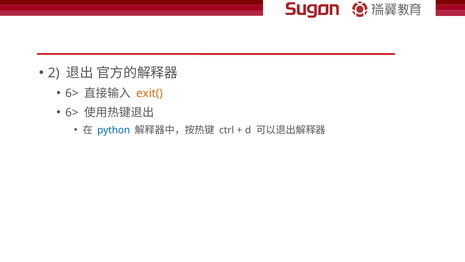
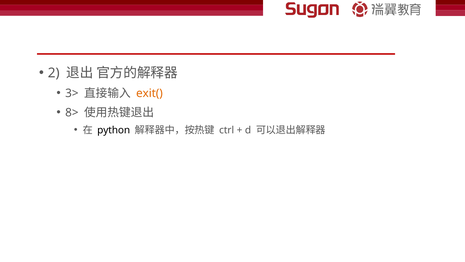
6>: 6> -> 3> (72, 93)
6>: 6> -> 8> (72, 112)
python colour: blue -> black (114, 130)
